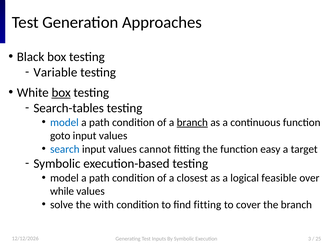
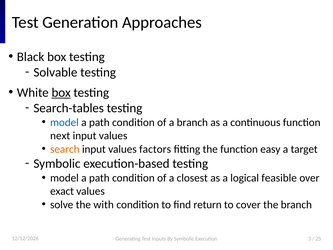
Variable: Variable -> Solvable (55, 72)
branch underline: present -> none (192, 122)
goto: goto -> next (60, 136)
search colour: blue -> orange (65, 149)
cannot: cannot -> factors (155, 149)
while: while -> exact (62, 191)
find fitting: fitting -> return (208, 204)
